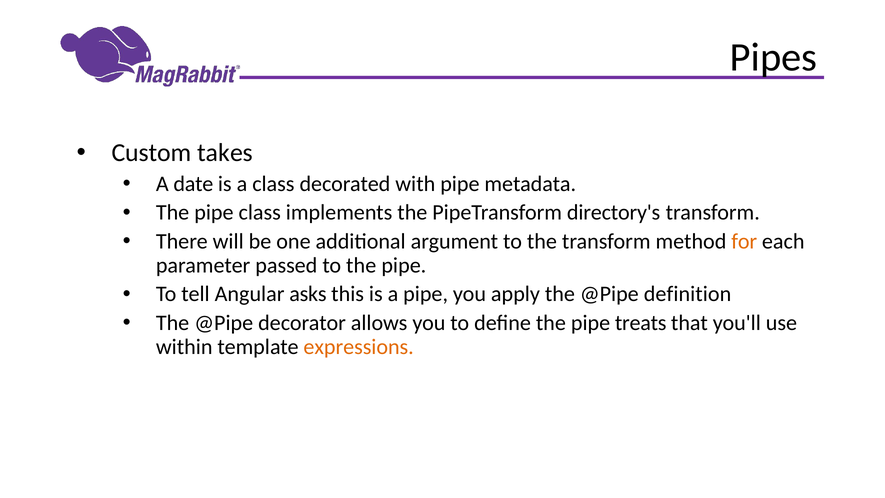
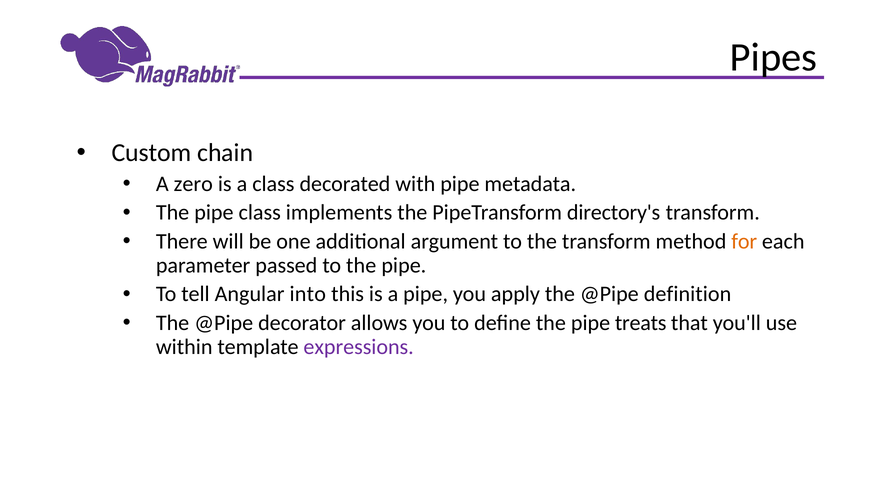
takes: takes -> chain (225, 153)
date: date -> zero (193, 184)
asks: asks -> into (308, 294)
expressions colour: orange -> purple (359, 347)
